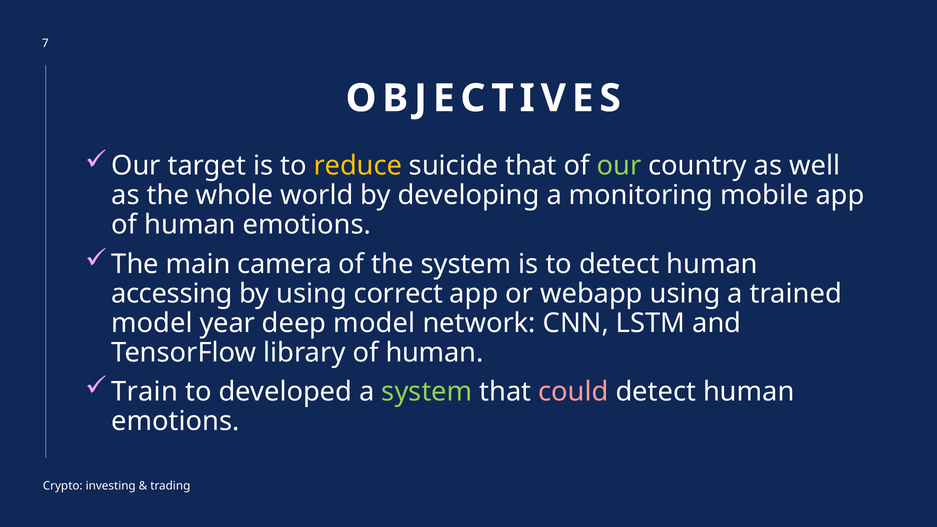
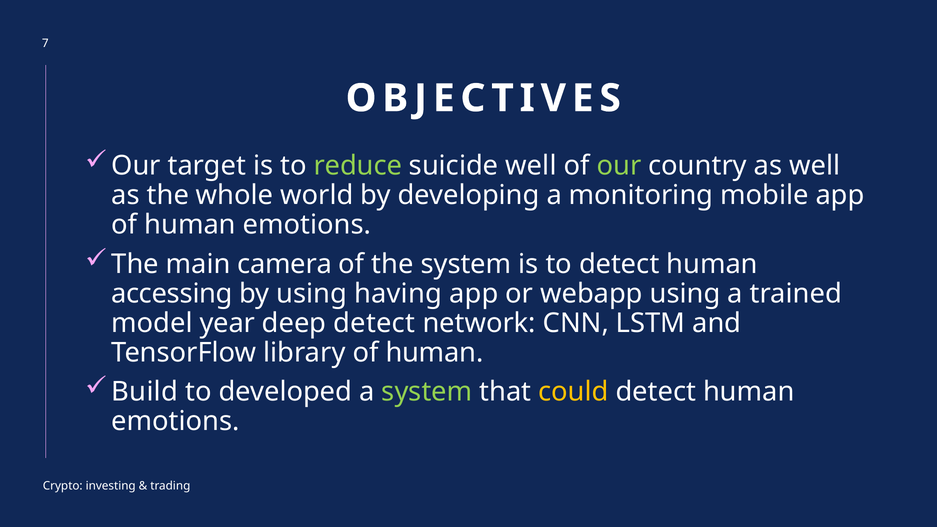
reduce colour: yellow -> light green (358, 166)
suicide that: that -> well (531, 166)
correct: correct -> having (398, 294)
deep model: model -> detect (374, 323)
Train: Train -> Build (145, 392)
could colour: pink -> yellow (574, 392)
